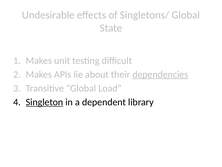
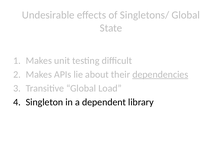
Singleton underline: present -> none (44, 102)
